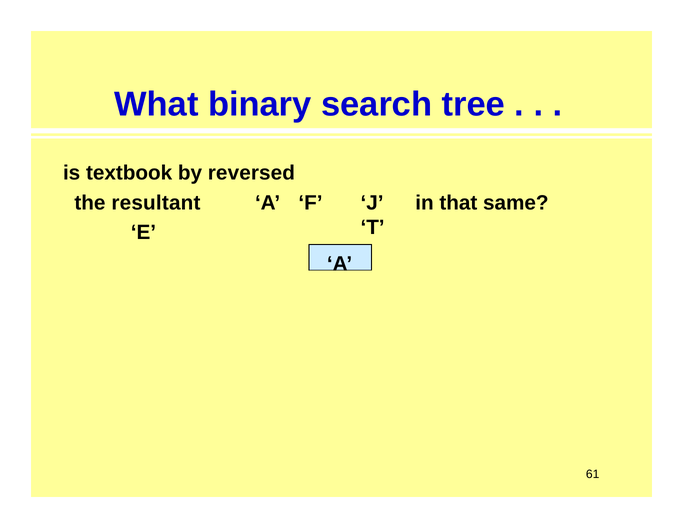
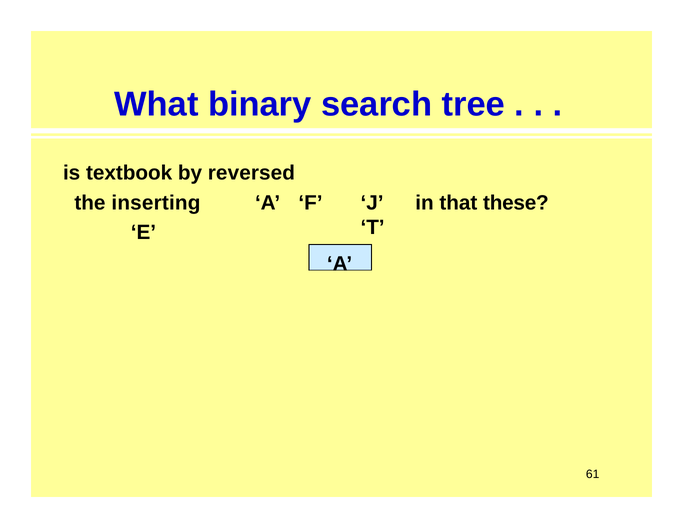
resultant: resultant -> inserting (156, 203)
same: same -> these (516, 203)
